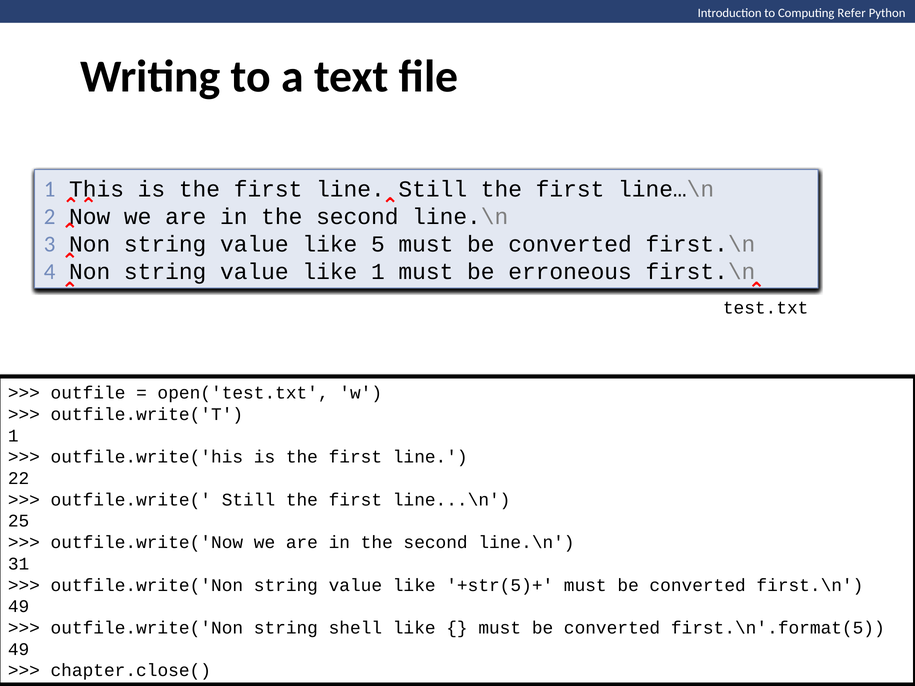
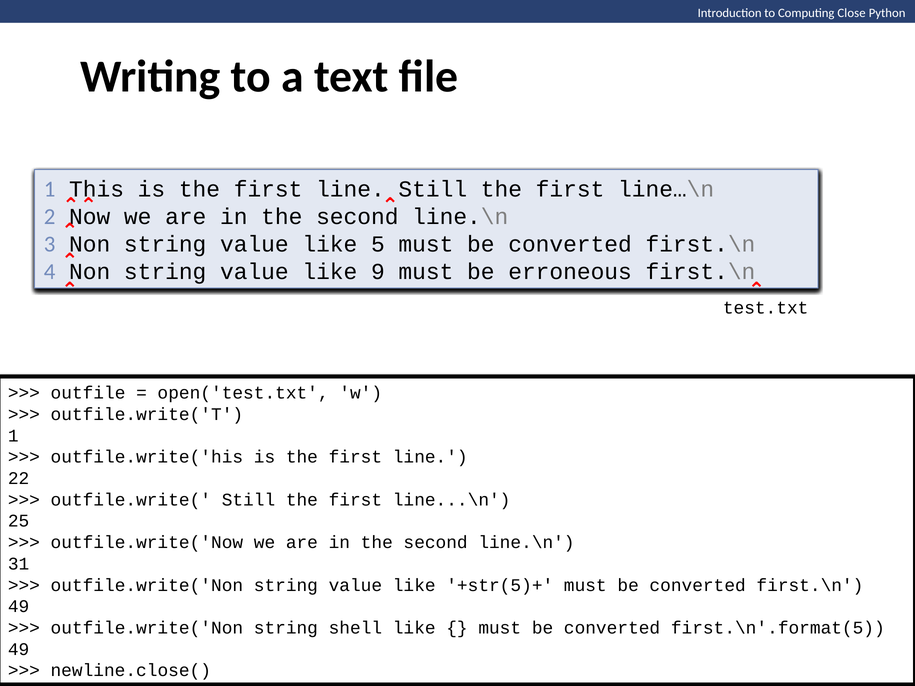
Refer: Refer -> Close (852, 13)
like 1: 1 -> 9 (378, 272)
chapter.close(: chapter.close( -> newline.close( (131, 671)
